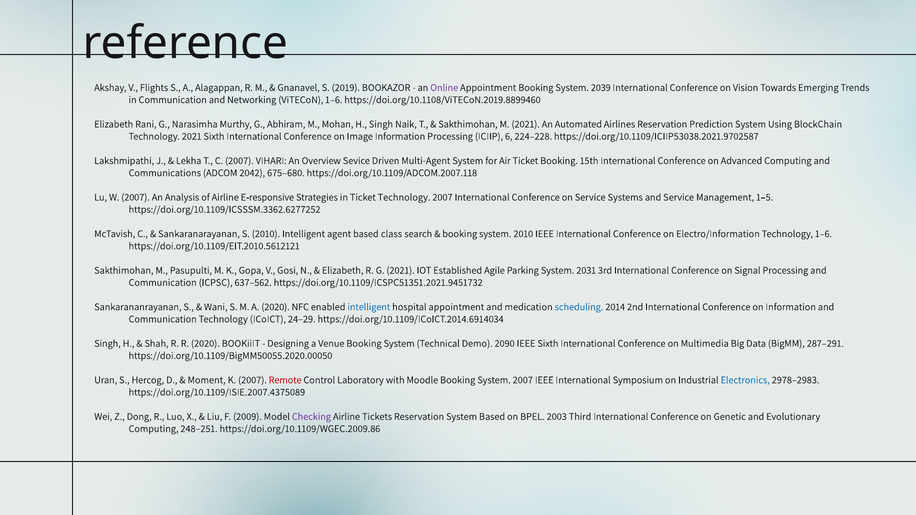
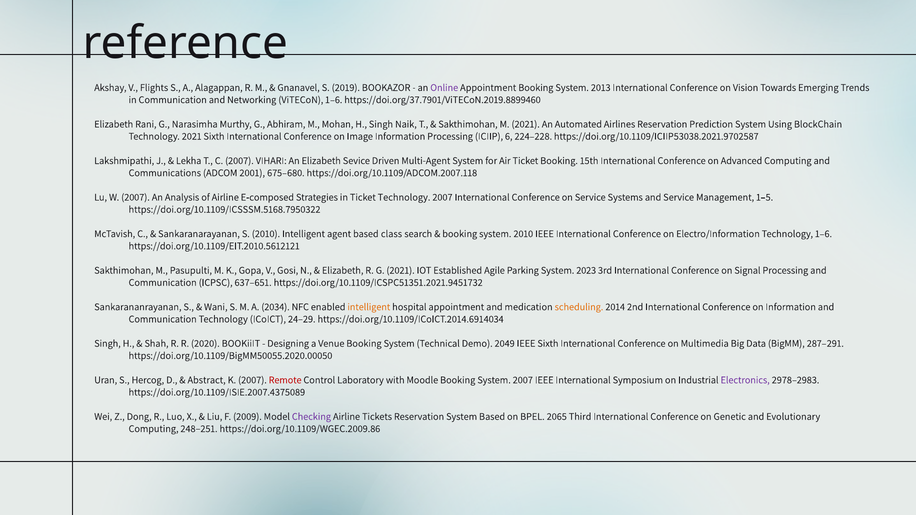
2039: 2039 -> 2013 (601, 88)
https://doi.org/10.1108/ViTECoN.2019.8899460: https://doi.org/10.1108/ViTECoN.2019.8899460 -> https://doi.org/37.7901/ViTECoN.2019.8899460 (442, 100)
An Overview: Overview -> Elizabeth (321, 161)
2042: 2042 -> 2001 (252, 173)
E-responsive: E-responsive -> E-composed (267, 197)
https://doi.org/10.1109/ICSSSM.3362.6277252: https://doi.org/10.1109/ICSSSM.3362.6277252 -> https://doi.org/10.1109/ICSSSM.5168.7950322 (225, 209)
2031: 2031 -> 2023 (586, 270)
637–562: 637–562 -> 637–651 (253, 283)
A 2020: 2020 -> 2034 (275, 307)
intelligent colour: blue -> orange (369, 307)
scheduling colour: blue -> orange (579, 307)
2090: 2090 -> 2049 (505, 344)
Moment: Moment -> Abstract (207, 380)
Electronics colour: blue -> purple (745, 380)
2003: 2003 -> 2065 (557, 417)
